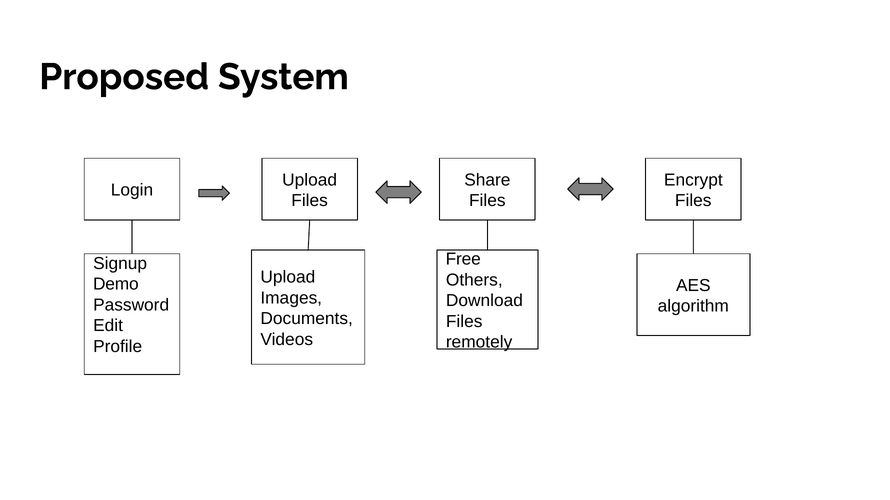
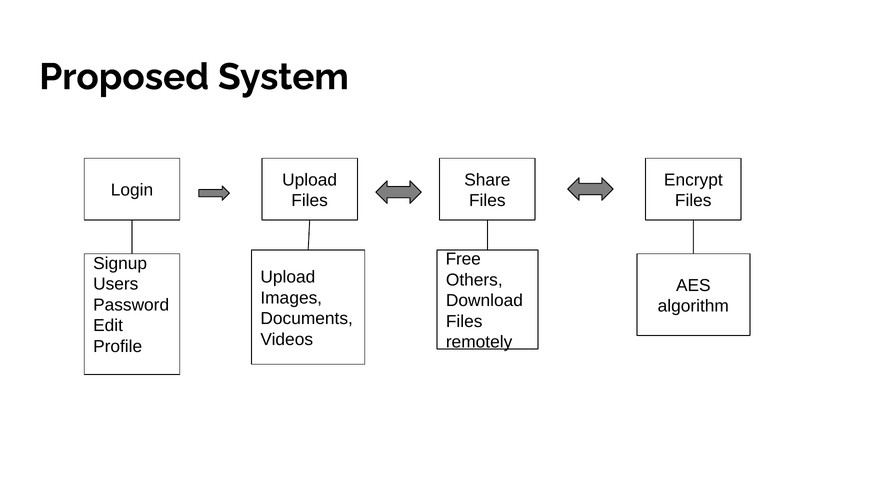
Demo: Demo -> Users (116, 285)
